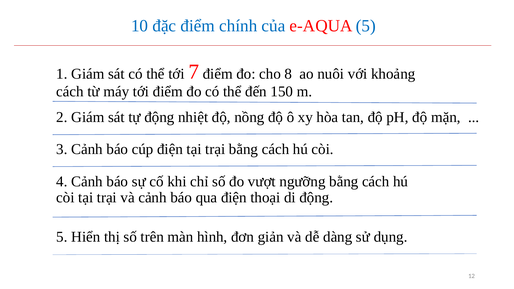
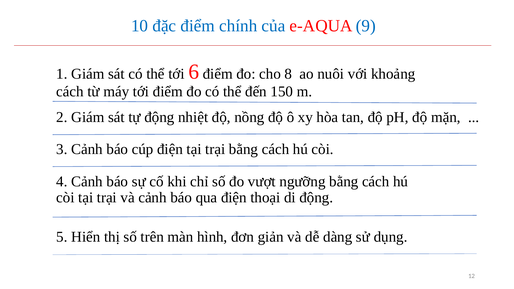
e-AQUA 5: 5 -> 9 (366, 26)
7: 7 -> 6 (194, 72)
